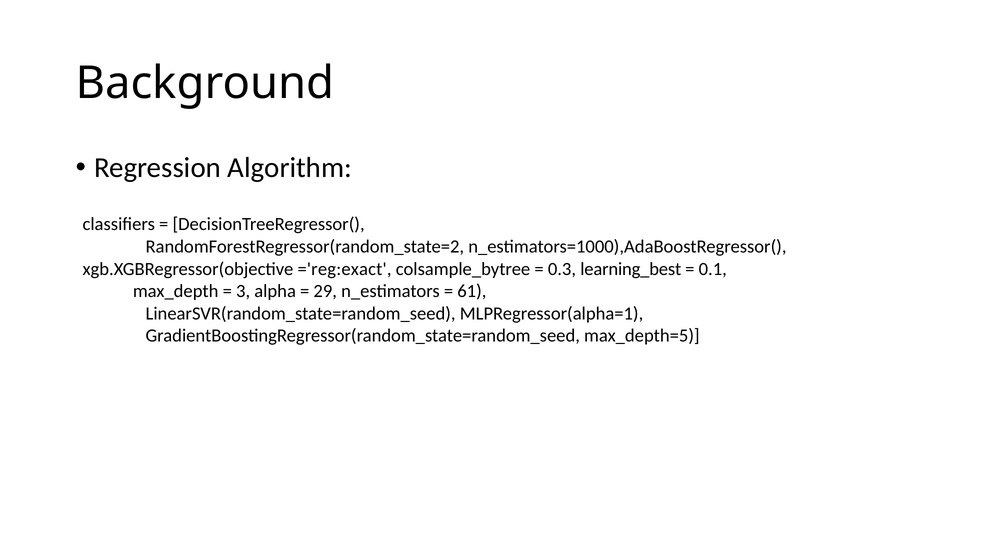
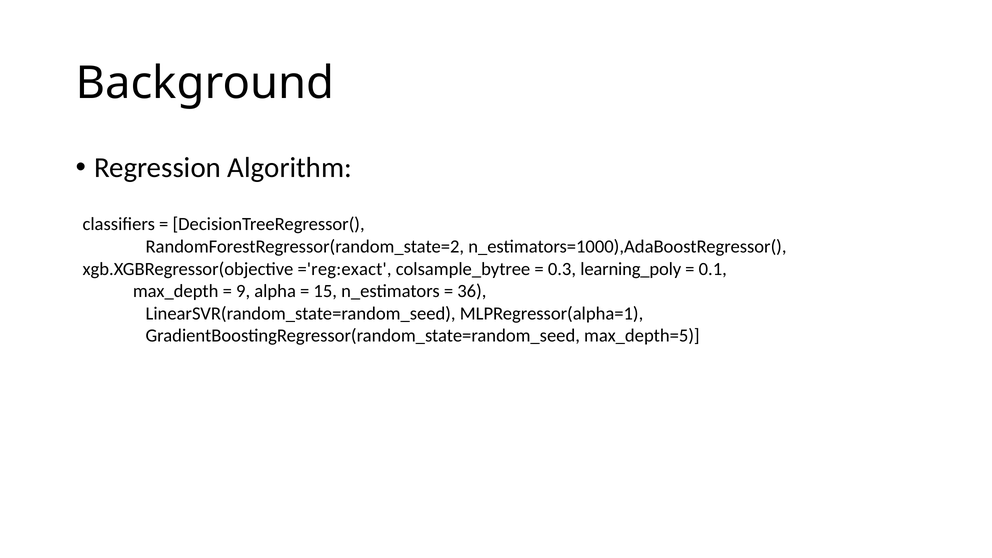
learning_best: learning_best -> learning_poly (631, 269)
3: 3 -> 9 (243, 291)
29: 29 -> 15 (325, 291)
61: 61 -> 36 (472, 291)
